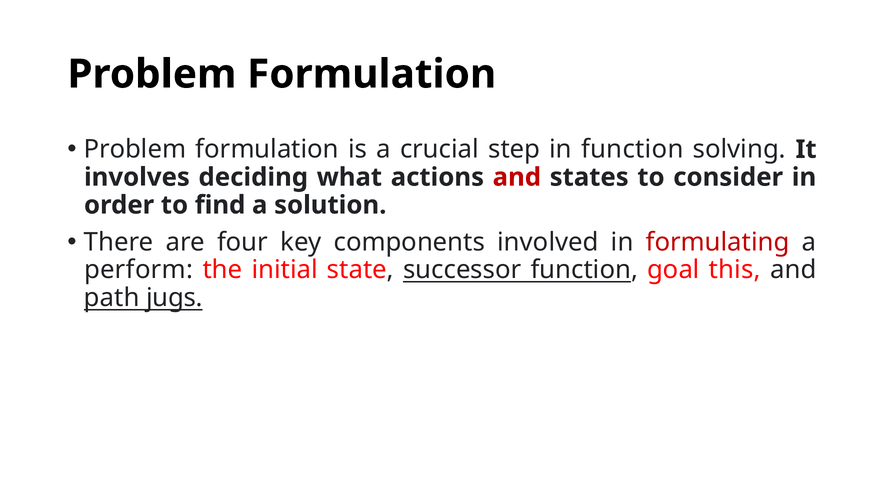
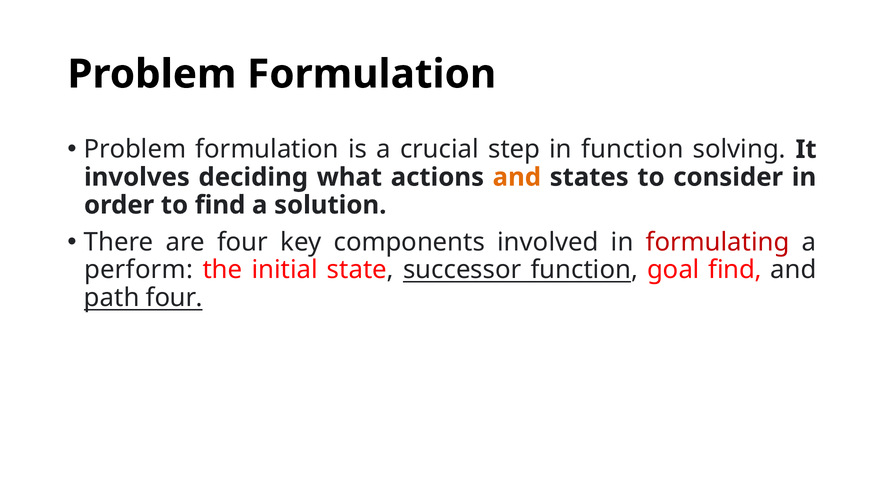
and colour: red -> orange (517, 177)
goal this: this -> find (735, 270)
path jugs: jugs -> four (174, 298)
